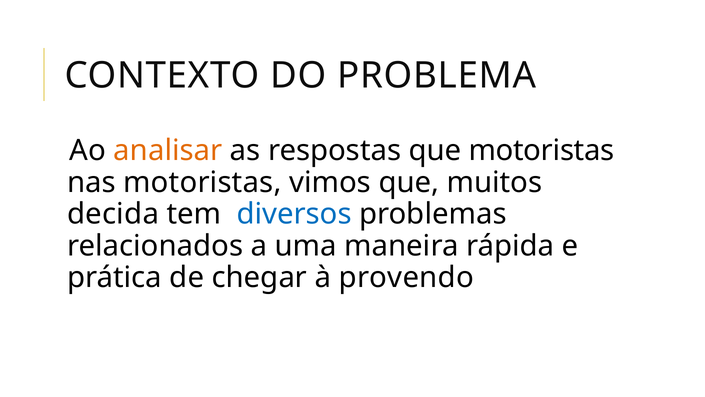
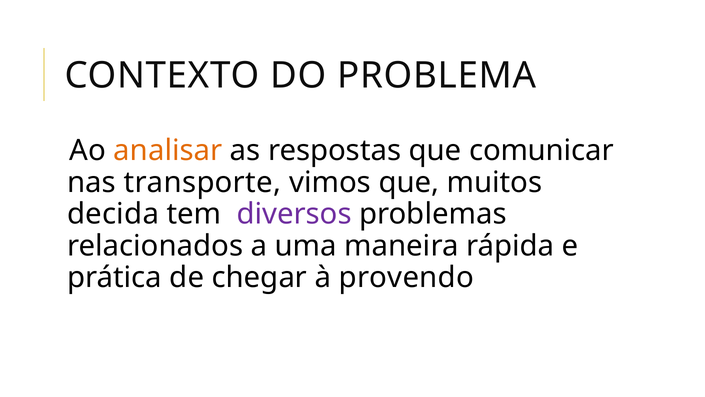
que motoristas: motoristas -> comunicar (541, 150)
nas motoristas: motoristas -> transporte (202, 182)
diversos colour: blue -> purple (294, 214)
